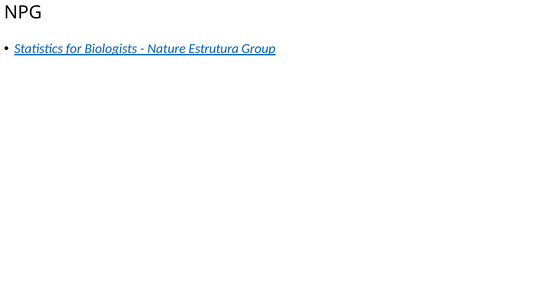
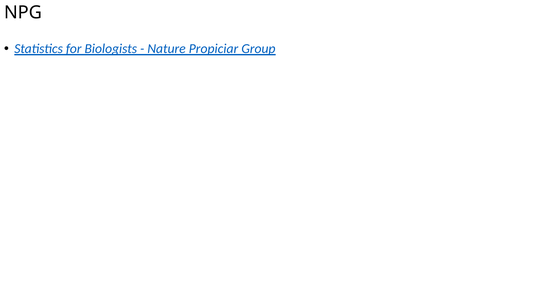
Estrutura: Estrutura -> Propiciar (214, 49)
